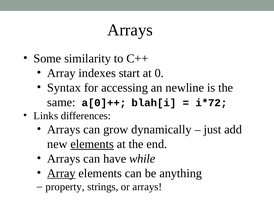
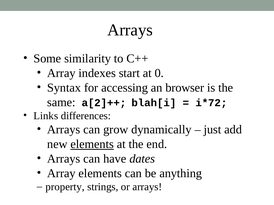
newline: newline -> browser (185, 88)
a[0]++: a[0]++ -> a[2]++ (104, 103)
while: while -> dates (142, 159)
Array underline: present -> none (61, 174)
